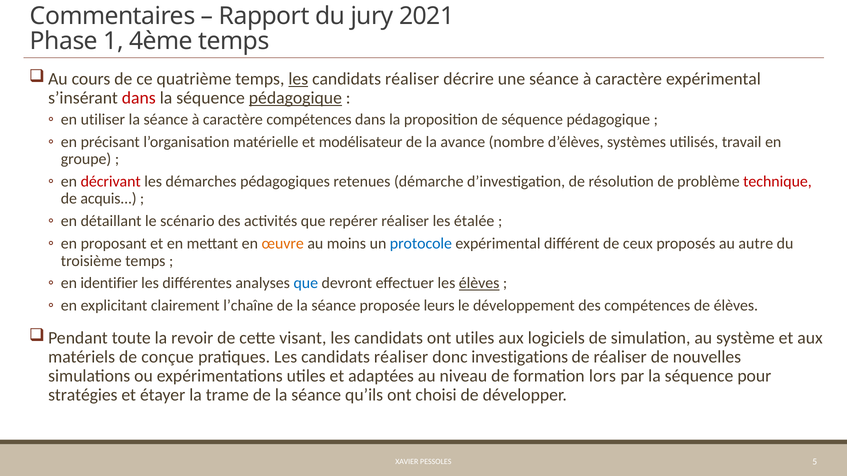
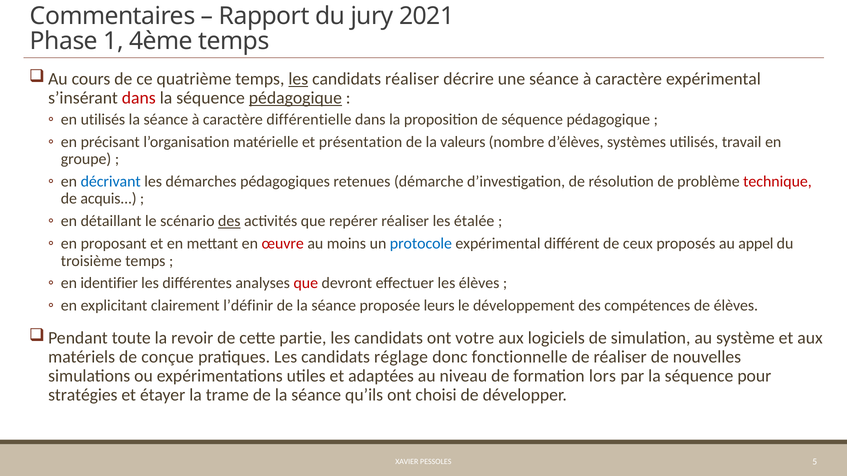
en utiliser: utiliser -> utilisés (103, 120)
caractère compétences: compétences -> différentielle (309, 120)
modélisateur: modélisateur -> présentation (360, 142)
avance: avance -> valeurs (463, 142)
décrivant colour: red -> blue (111, 182)
des underline: none -> present (229, 221)
œuvre colour: orange -> red (283, 244)
autre: autre -> appel (756, 244)
que colour: blue -> red (306, 283)
élèves underline: present -> none (479, 283)
l’chaîne: l’chaîne -> l’définir (248, 306)
visant: visant -> partie (303, 338)
ont utiles: utiles -> votre (475, 338)
pratiques Les candidats réaliser: réaliser -> réglage (401, 357)
investigations: investigations -> fonctionnelle (520, 357)
